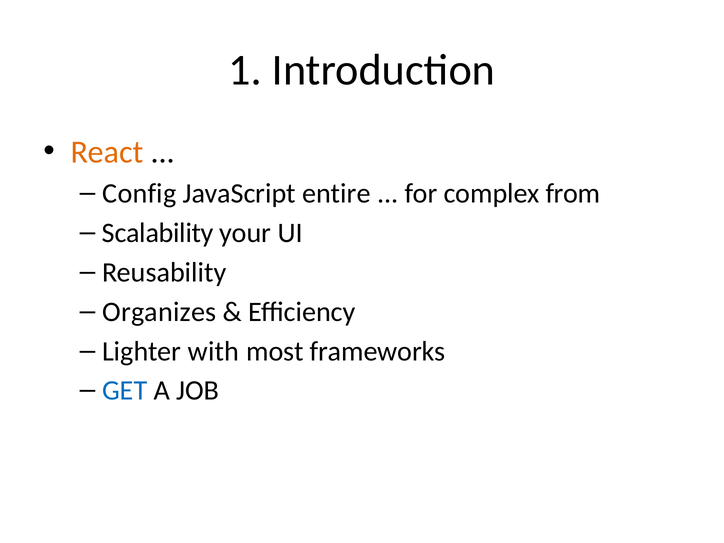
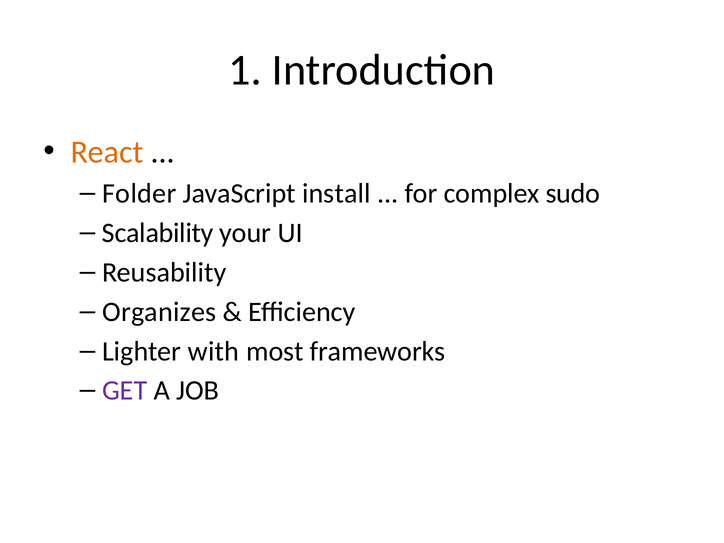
Config: Config -> Folder (139, 193)
entire: entire -> install (336, 193)
from: from -> sudo (573, 193)
GET colour: blue -> purple (125, 391)
